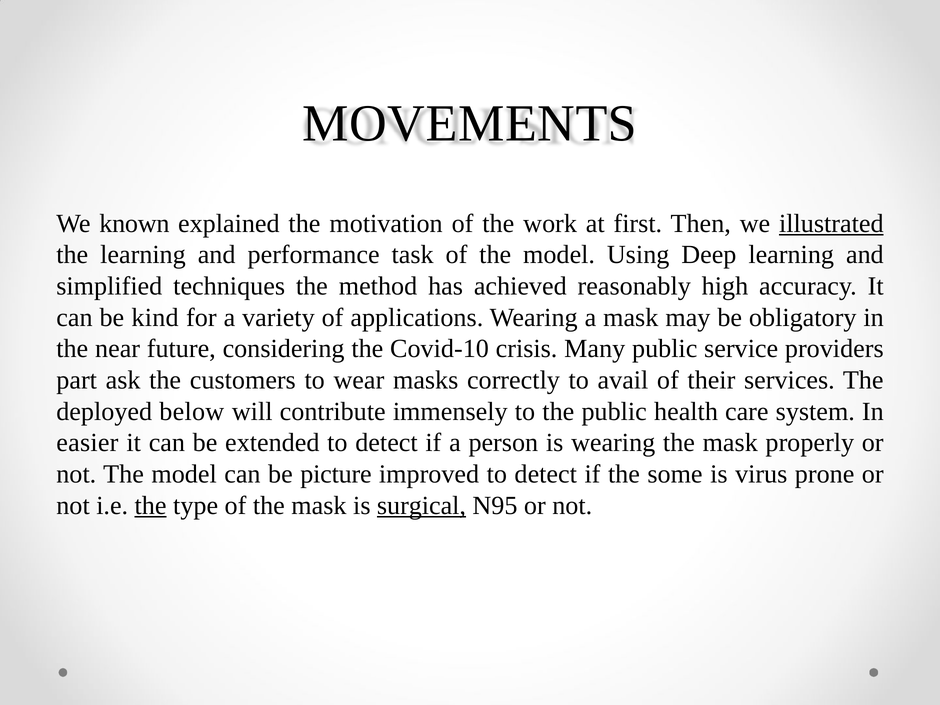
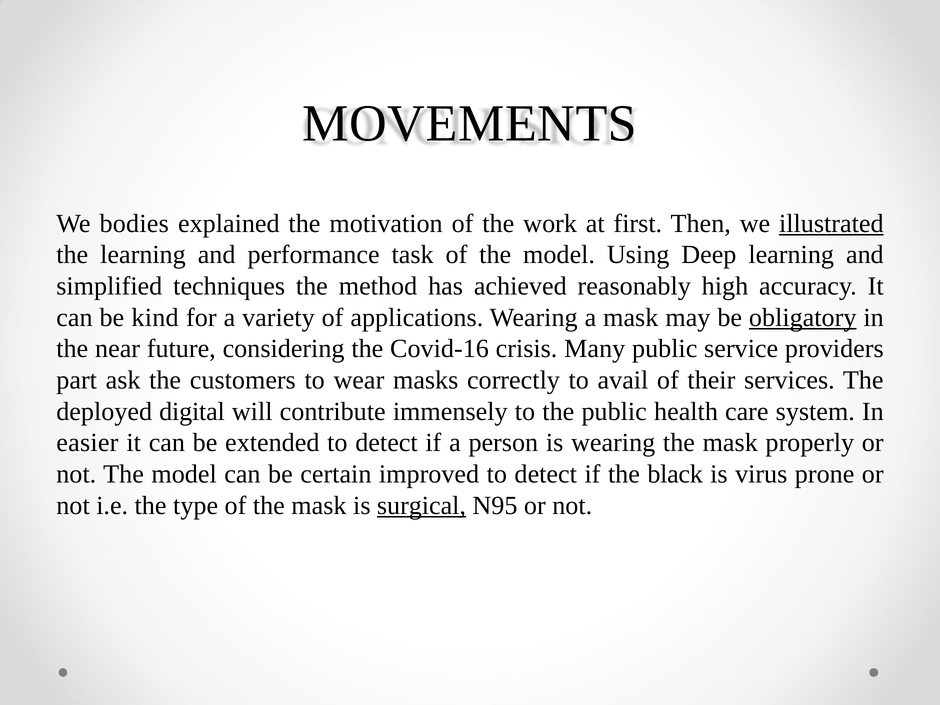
known: known -> bodies (134, 223)
obligatory underline: none -> present (803, 317)
Covid-10: Covid-10 -> Covid-16 (440, 349)
below: below -> digital (192, 412)
picture: picture -> certain (336, 474)
some: some -> black (675, 474)
the underline: present -> none (151, 506)
